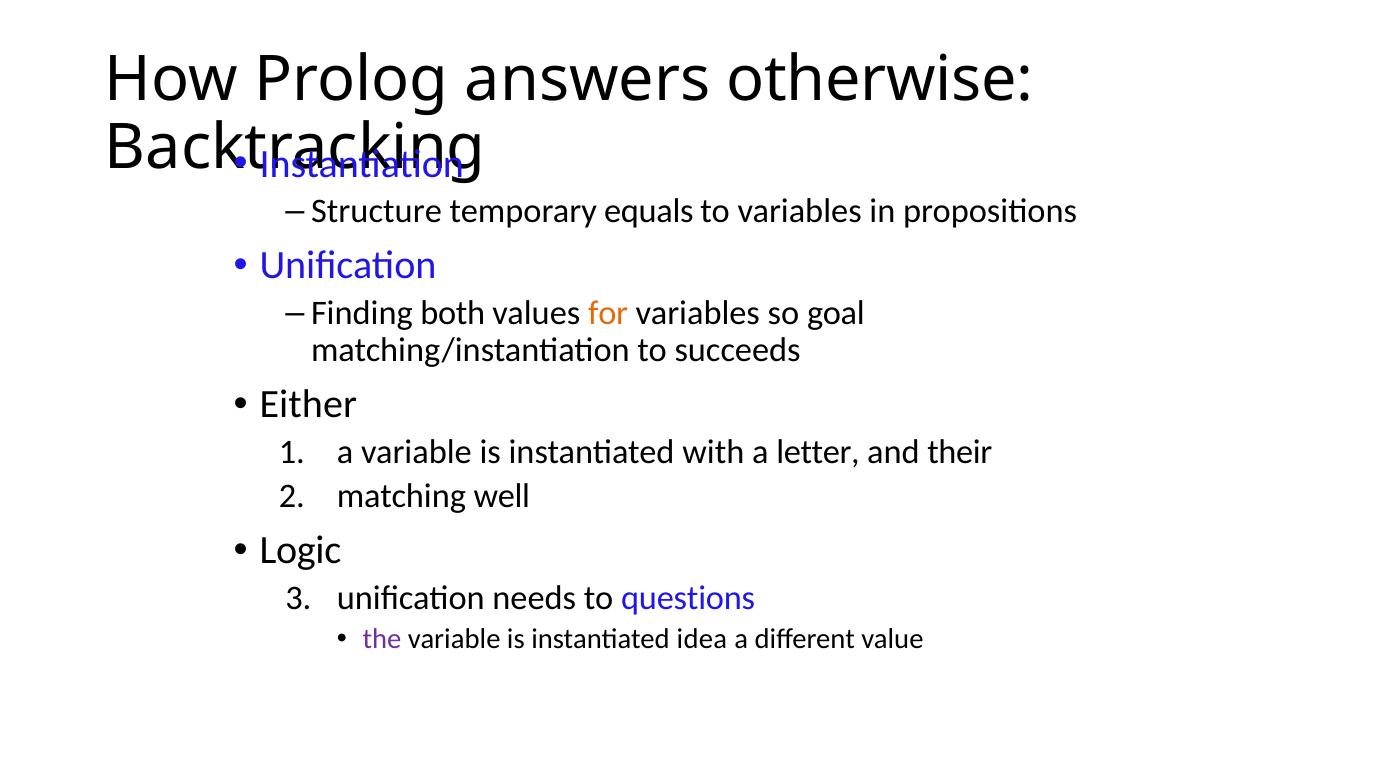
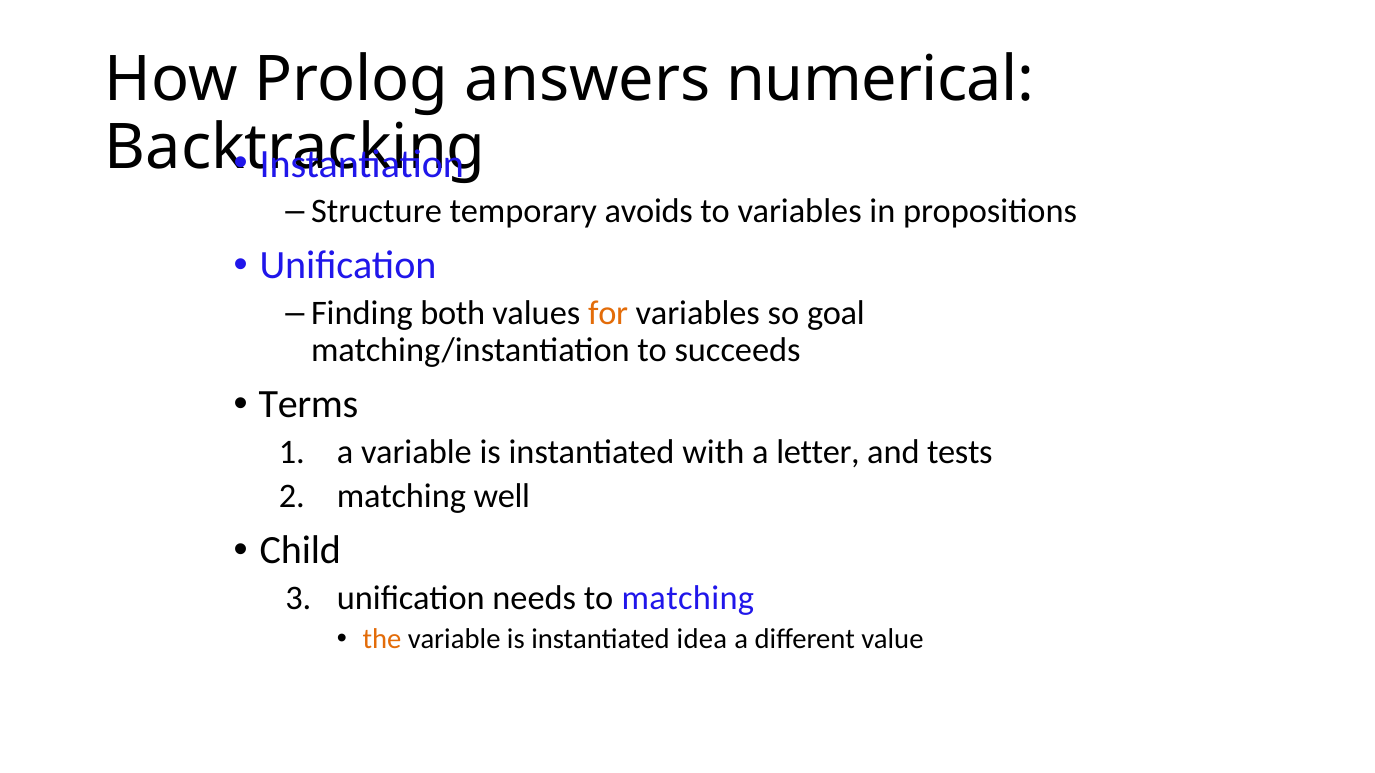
otherwise: otherwise -> numerical (880, 80)
equals: equals -> avoids (649, 211)
Either: Either -> Terms (308, 405)
their: their -> tests (960, 452)
Logic: Logic -> Child (300, 551)
to questions: questions -> matching (688, 598)
the colour: purple -> orange (382, 639)
